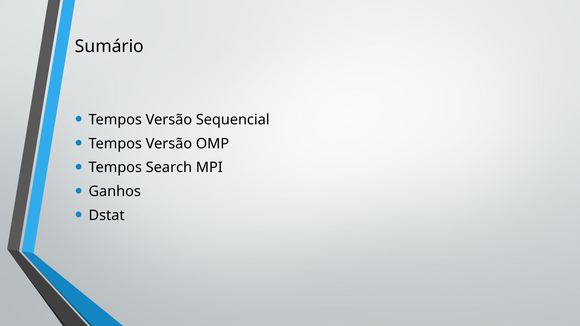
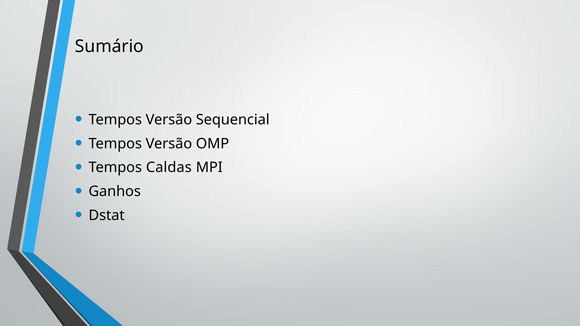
Search: Search -> Caldas (169, 168)
